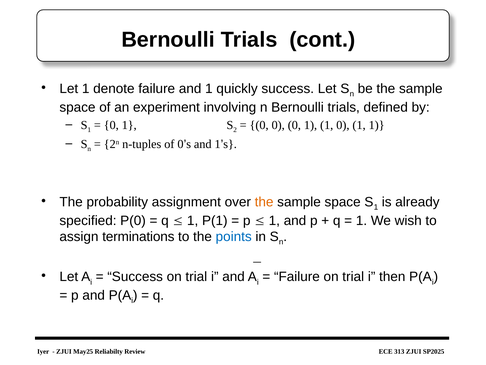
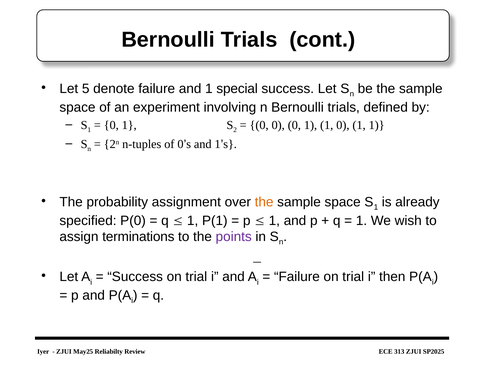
Let 1: 1 -> 5 (86, 89)
quickly: quickly -> special (237, 89)
points colour: blue -> purple (234, 236)
